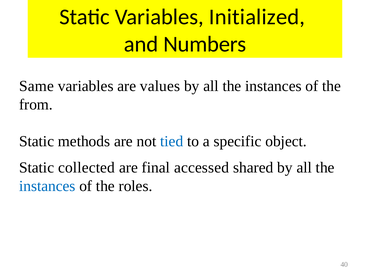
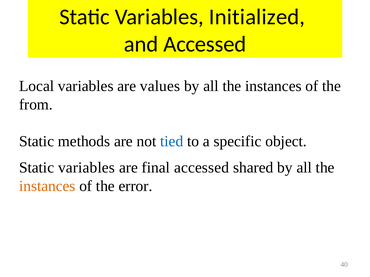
and Numbers: Numbers -> Accessed (205, 44)
Same: Same -> Local (37, 86)
collected: collected -> variables (87, 168)
instances colour: blue -> orange (47, 186)
roles: roles -> error (136, 186)
